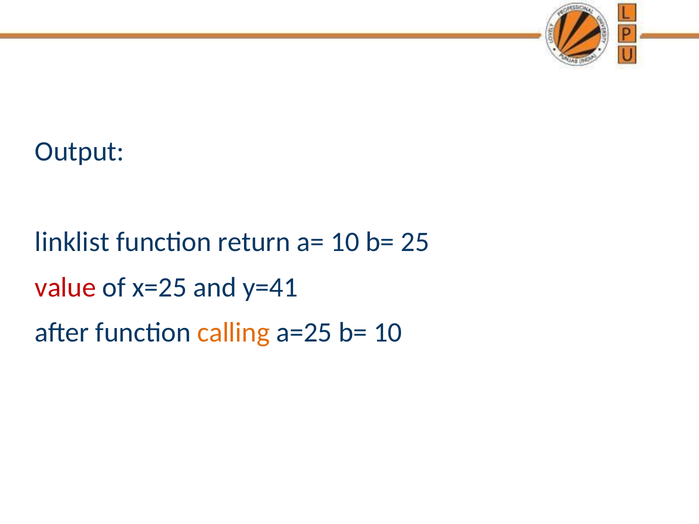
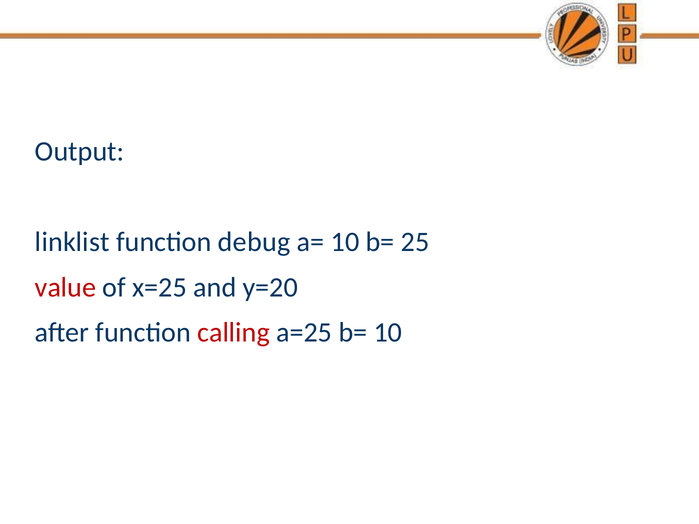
return: return -> debug (254, 242)
y=41: y=41 -> y=20 (270, 287)
calling colour: orange -> red (234, 333)
